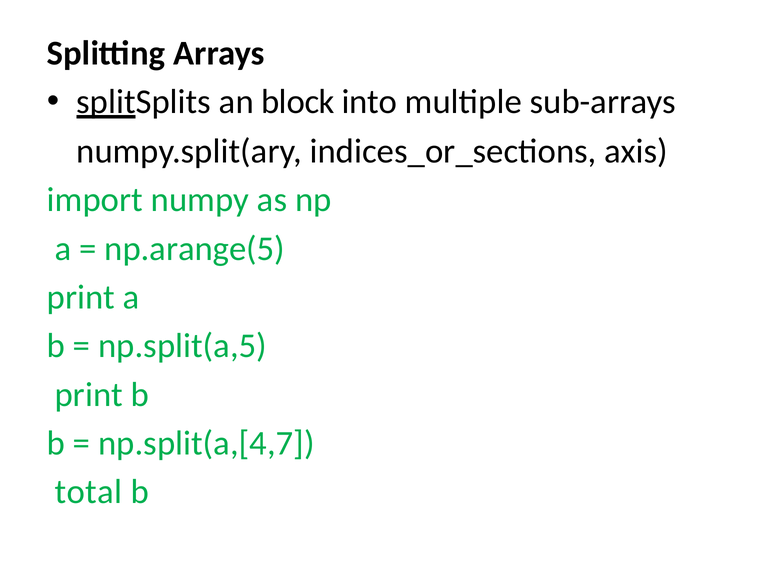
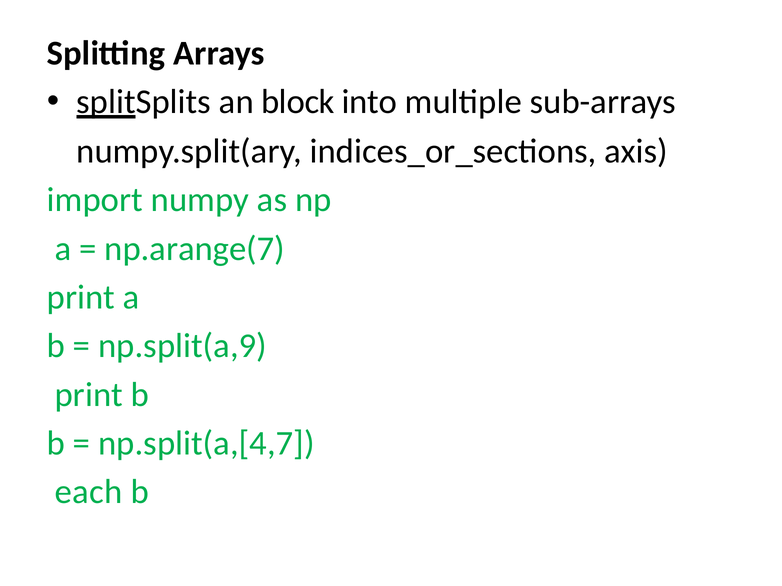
np.arange(5: np.arange(5 -> np.arange(7 (195, 249)
np.split(a,5: np.split(a,5 -> np.split(a,9 (183, 346)
total: total -> each (89, 492)
